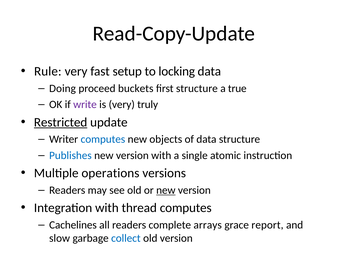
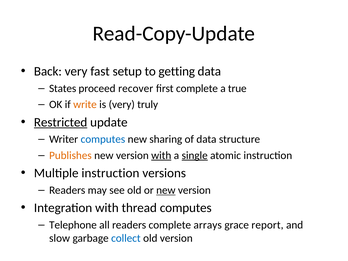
Rule: Rule -> Back (48, 71)
locking: locking -> getting (177, 71)
Doing: Doing -> States (63, 88)
buckets: buckets -> recover (136, 88)
first structure: structure -> complete (197, 88)
write colour: purple -> orange (85, 105)
objects: objects -> sharing (166, 139)
Publishes colour: blue -> orange (70, 155)
with underline: none -> present (161, 155)
single underline: none -> present (195, 155)
Multiple operations: operations -> instruction (110, 173)
Cachelines: Cachelines -> Telephone (73, 225)
